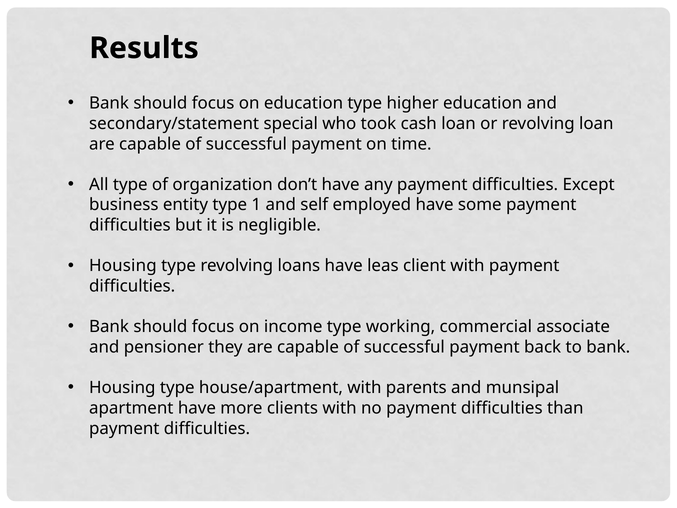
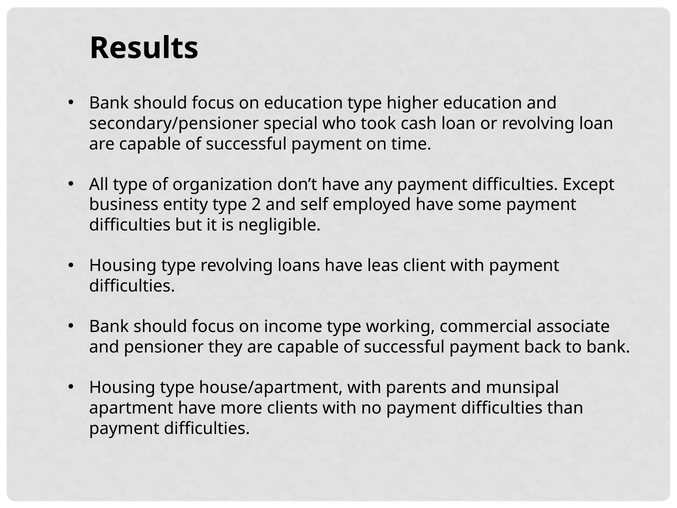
secondary/statement: secondary/statement -> secondary/pensioner (174, 124)
1: 1 -> 2 (256, 205)
